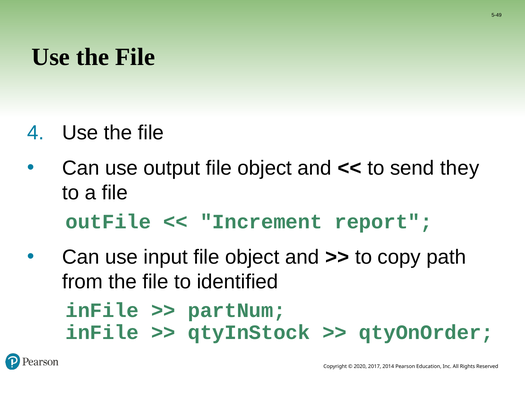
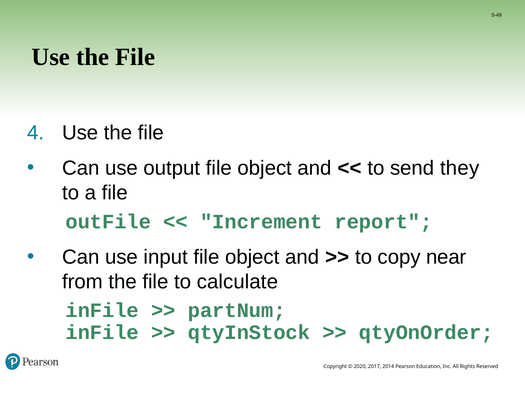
path: path -> near (446, 257)
identified: identified -> calculate (237, 281)
